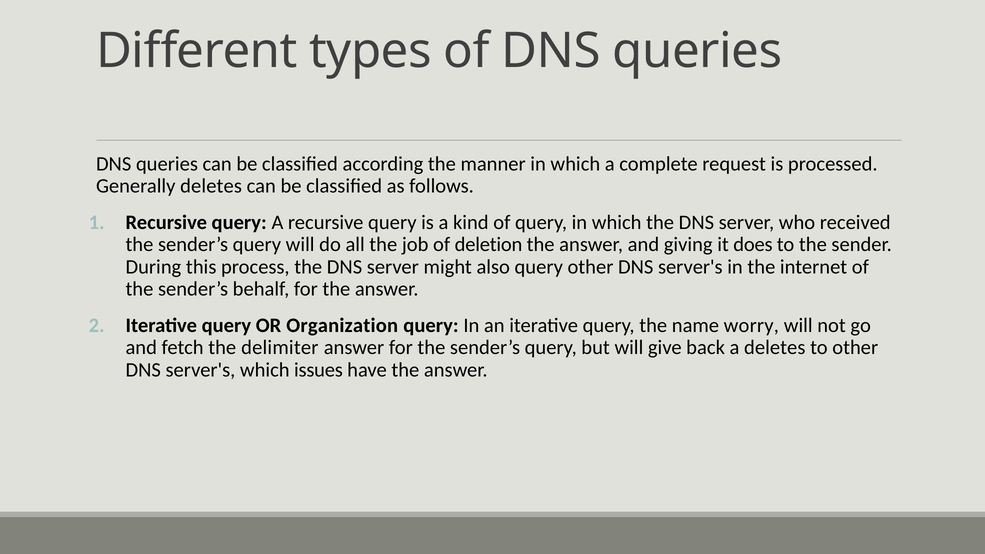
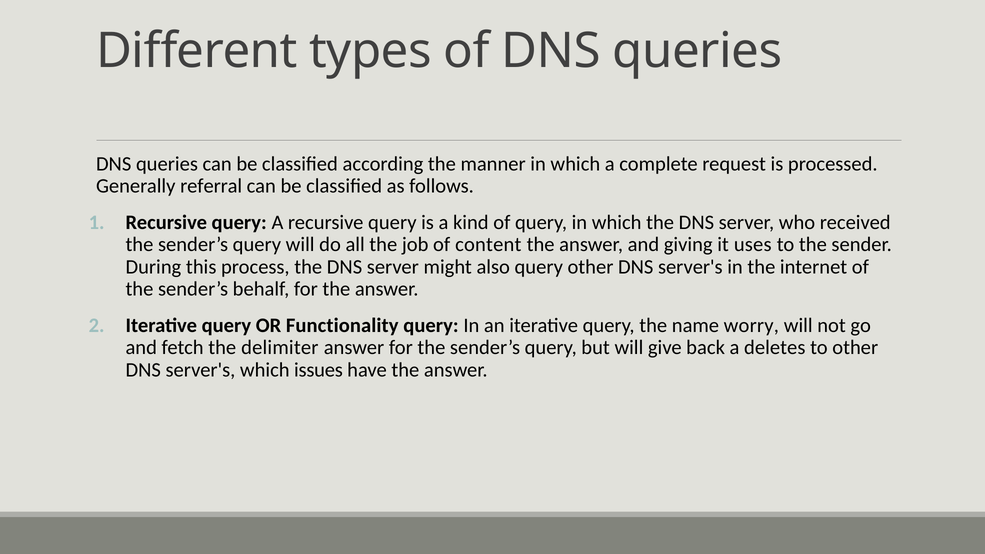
Generally deletes: deletes -> referral (211, 186)
deletion: deletion -> content (488, 245)
does: does -> uses (753, 245)
Organization: Organization -> Functionality (342, 325)
